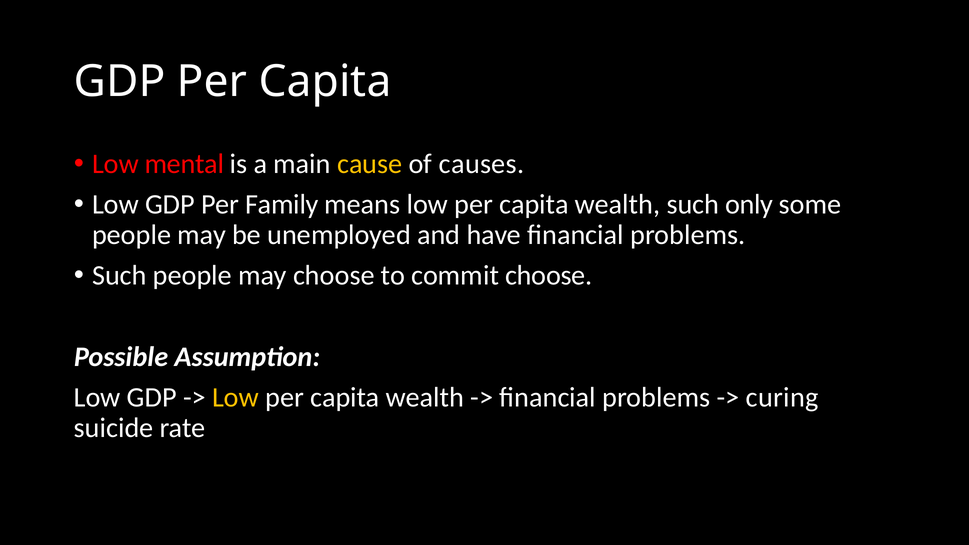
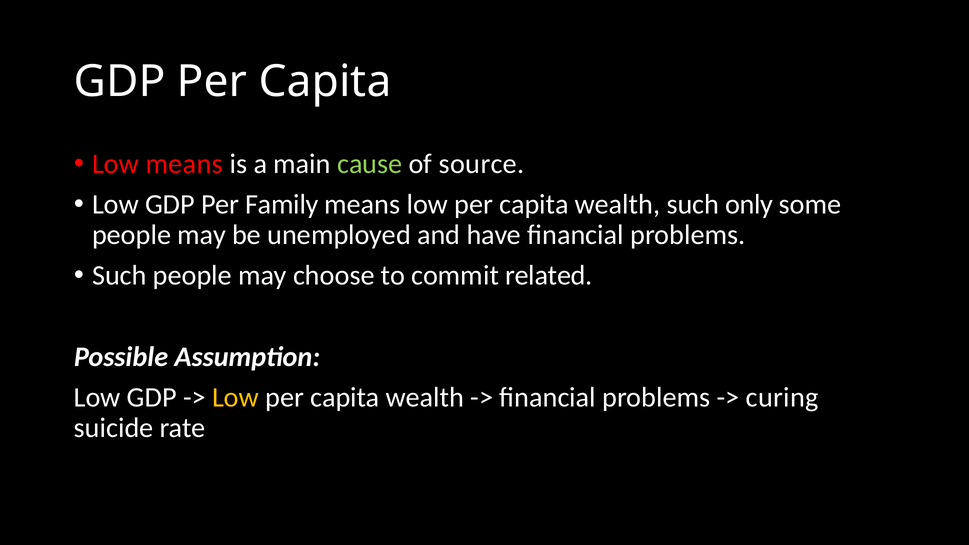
Low mental: mental -> means (184, 164)
cause colour: yellow -> light green (370, 164)
causes: causes -> source (482, 164)
commit choose: choose -> related (549, 276)
